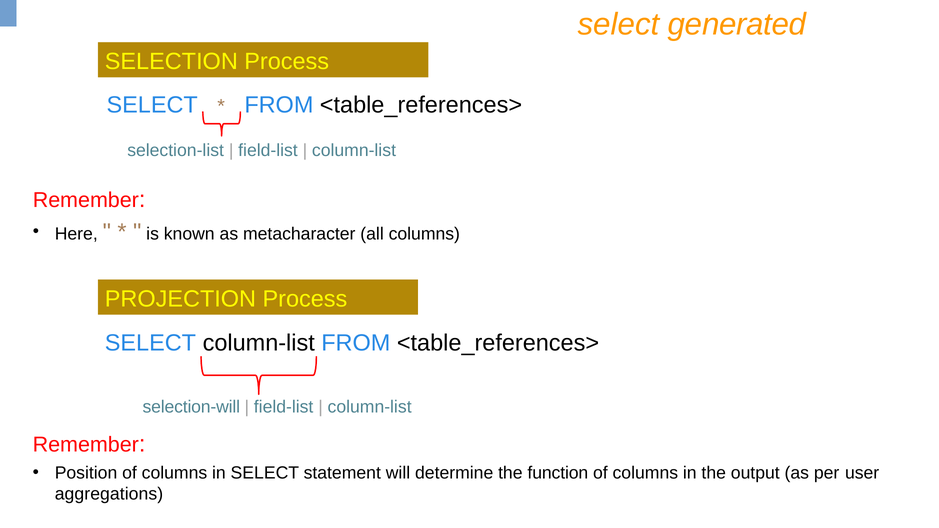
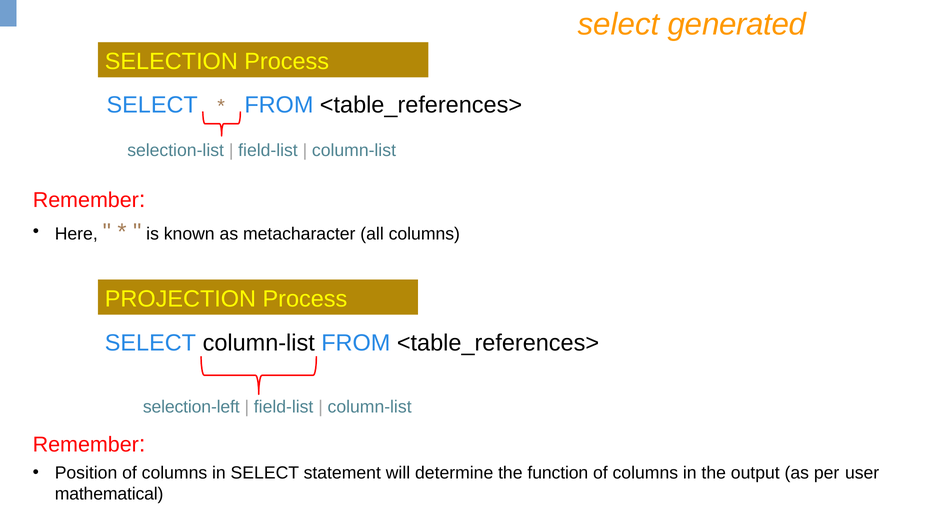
selection-will: selection-will -> selection-left (191, 407)
aggregations: aggregations -> mathematical (109, 494)
